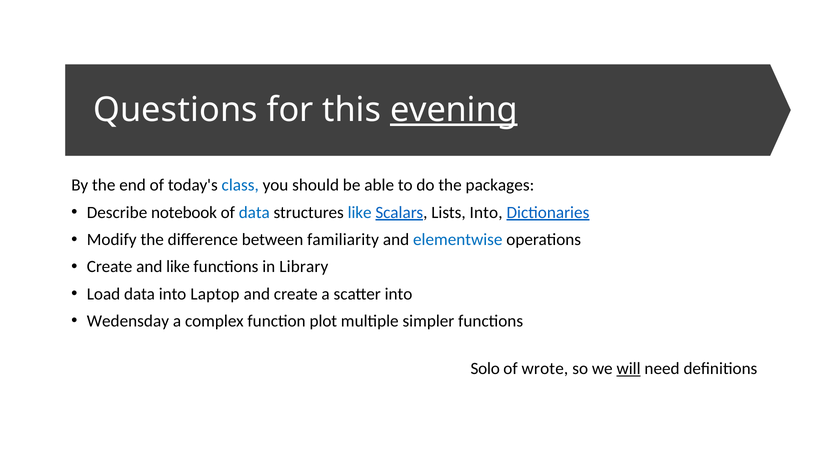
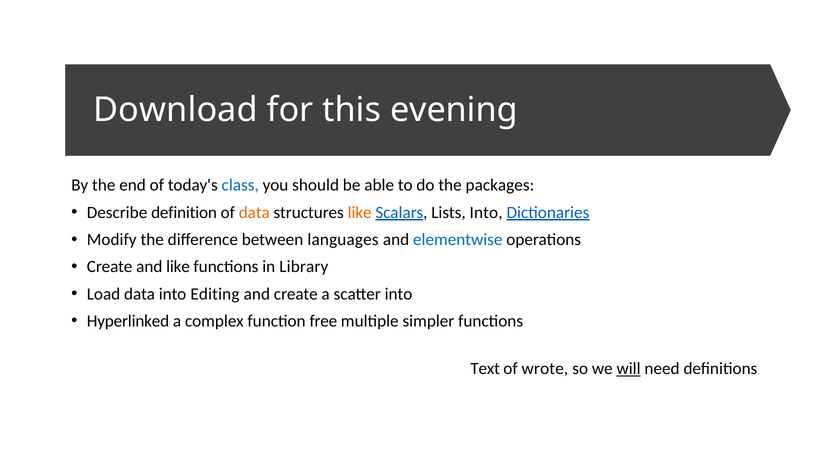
Questions: Questions -> Download (176, 110)
evening underline: present -> none (454, 110)
notebook: notebook -> definition (184, 212)
data colour: blue -> orange (254, 212)
like colour: blue -> orange (360, 212)
familiarity: familiarity -> languages (343, 240)
Laptop: Laptop -> Editing (215, 294)
Wedensday: Wedensday -> Hyperlinked (128, 321)
plot: plot -> free (323, 321)
Solo: Solo -> Text (485, 369)
